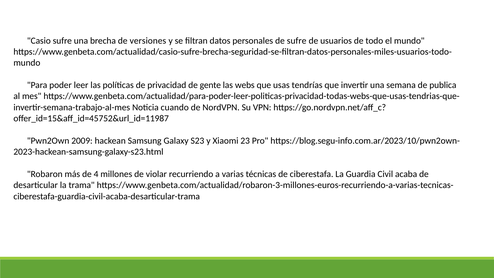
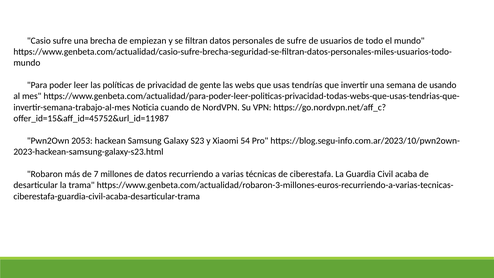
versiones: versiones -> empiezan (148, 41)
publica: publica -> usando (443, 85)
2009: 2009 -> 2053 (82, 141)
23: 23 -> 54 (245, 141)
4: 4 -> 7 (96, 174)
de violar: violar -> datos (156, 174)
